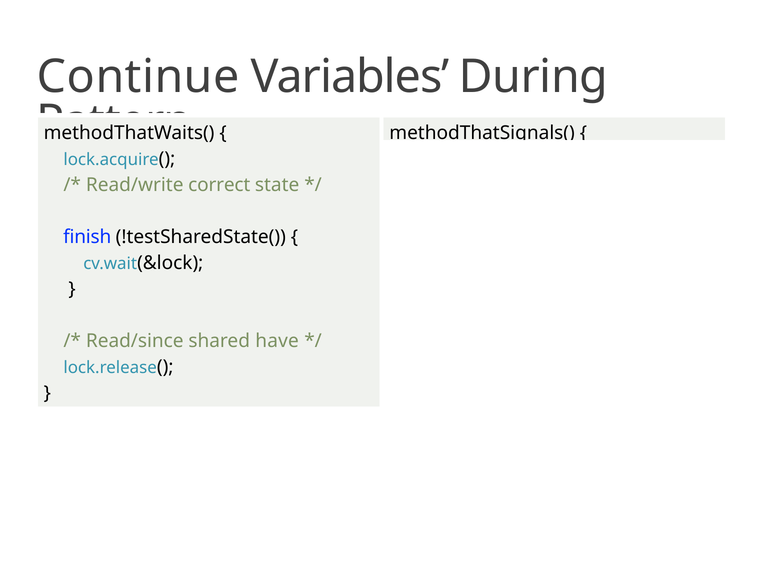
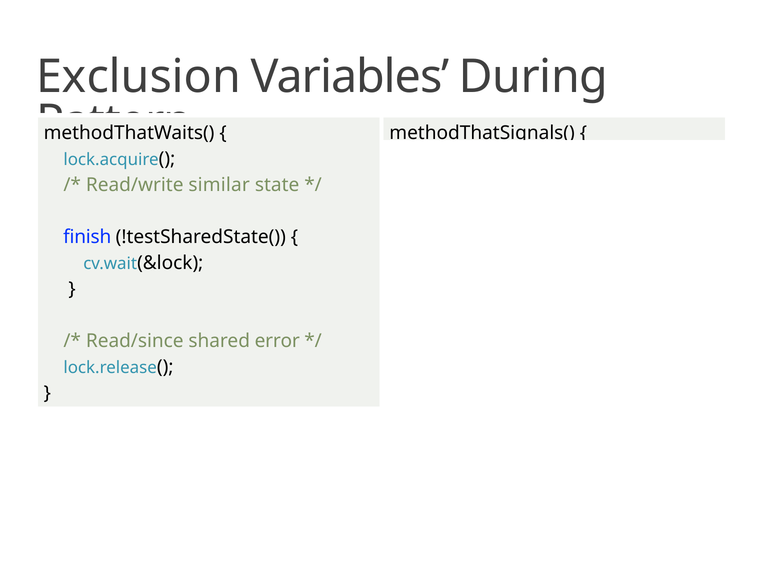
Continue: Continue -> Exclusion (138, 77)
correct: correct -> similar (219, 185)
have: have -> error (277, 341)
